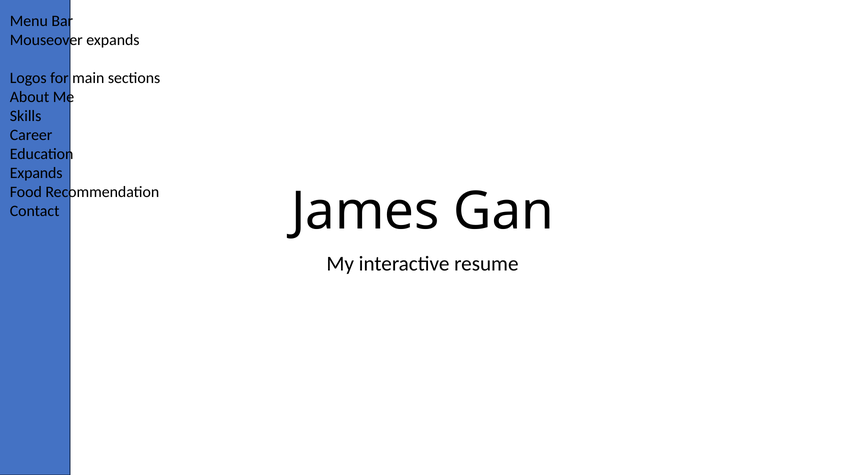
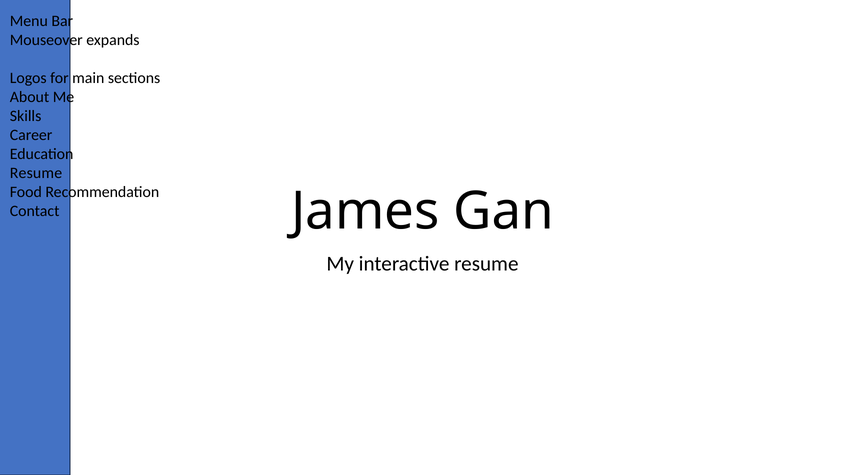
Expands: Expands -> Resume (36, 173)
